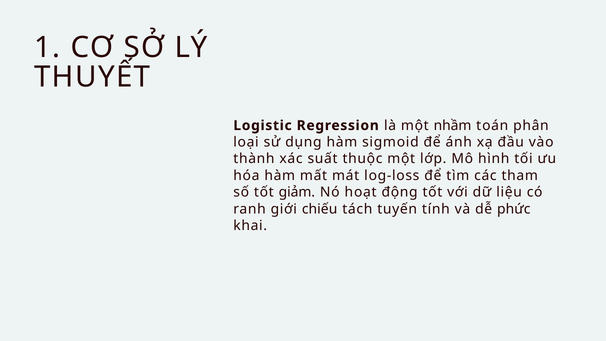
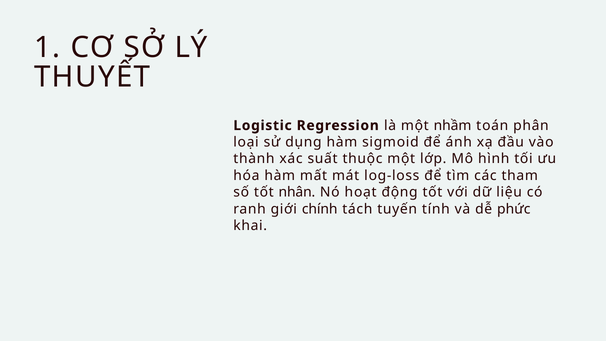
giảm: giảm -> nhân (297, 192)
chiếu: chiếu -> chính (320, 209)
